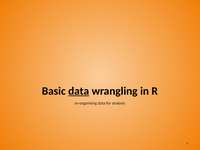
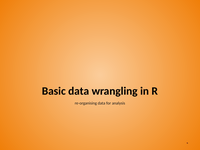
data underline: present -> none (79, 91)
